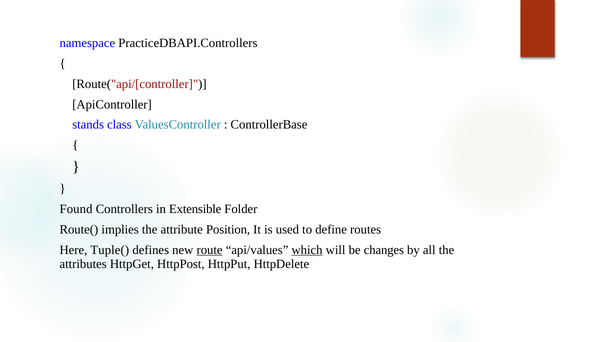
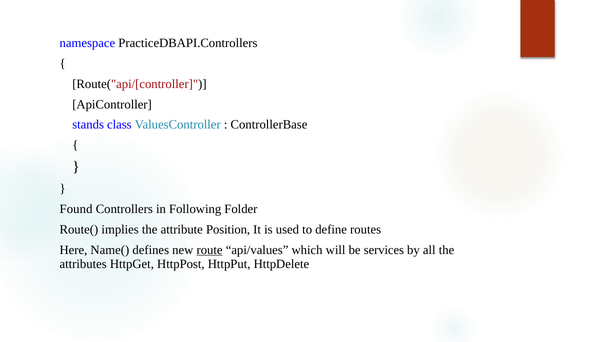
Extensible: Extensible -> Following (195, 209)
Tuple(: Tuple( -> Name( (110, 250)
which underline: present -> none (307, 250)
changes: changes -> services (384, 250)
